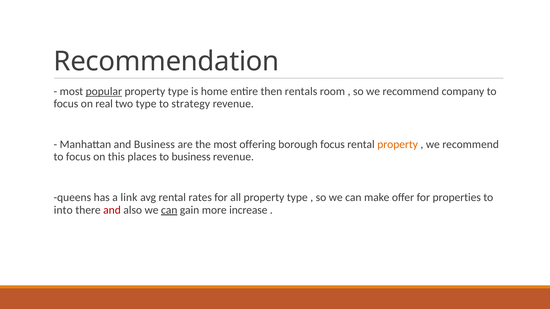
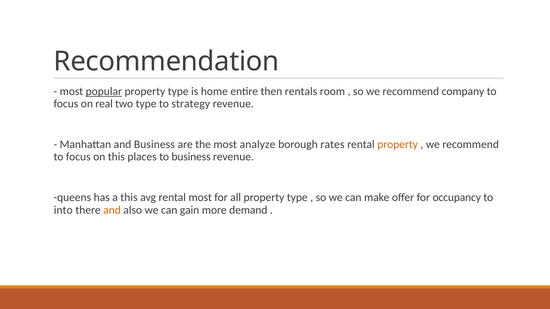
offering: offering -> analyze (258, 145)
borough focus: focus -> rates (332, 145)
a link: link -> this (129, 198)
rental rates: rates -> most (200, 198)
properties: properties -> occupancy (457, 198)
and colour: red -> orange (112, 210)
can underline: present -> none (169, 210)
increase: increase -> demand (248, 210)
